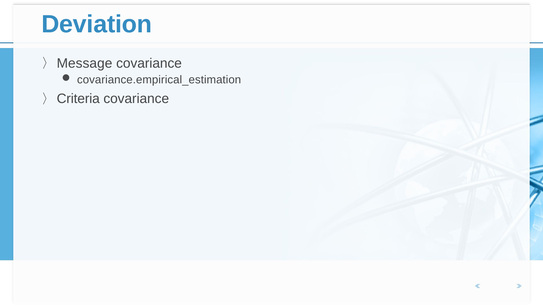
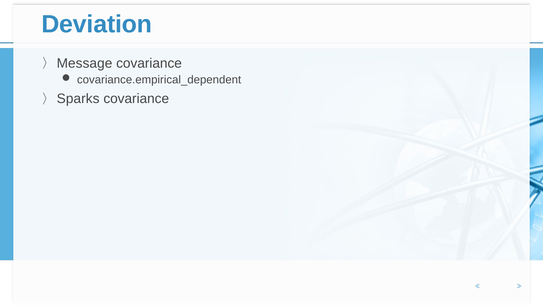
covariance.empirical_estimation: covariance.empirical_estimation -> covariance.empirical_dependent (159, 80)
Criteria: Criteria -> Sparks (78, 99)
